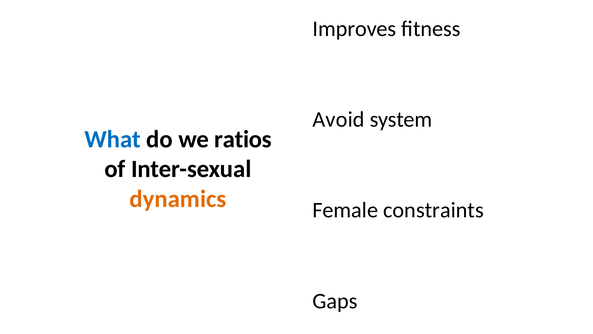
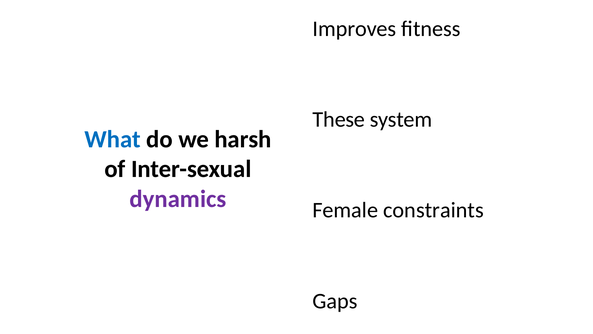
Avoid: Avoid -> These (339, 119)
ratios: ratios -> harsh (243, 139)
dynamics colour: orange -> purple (178, 199)
